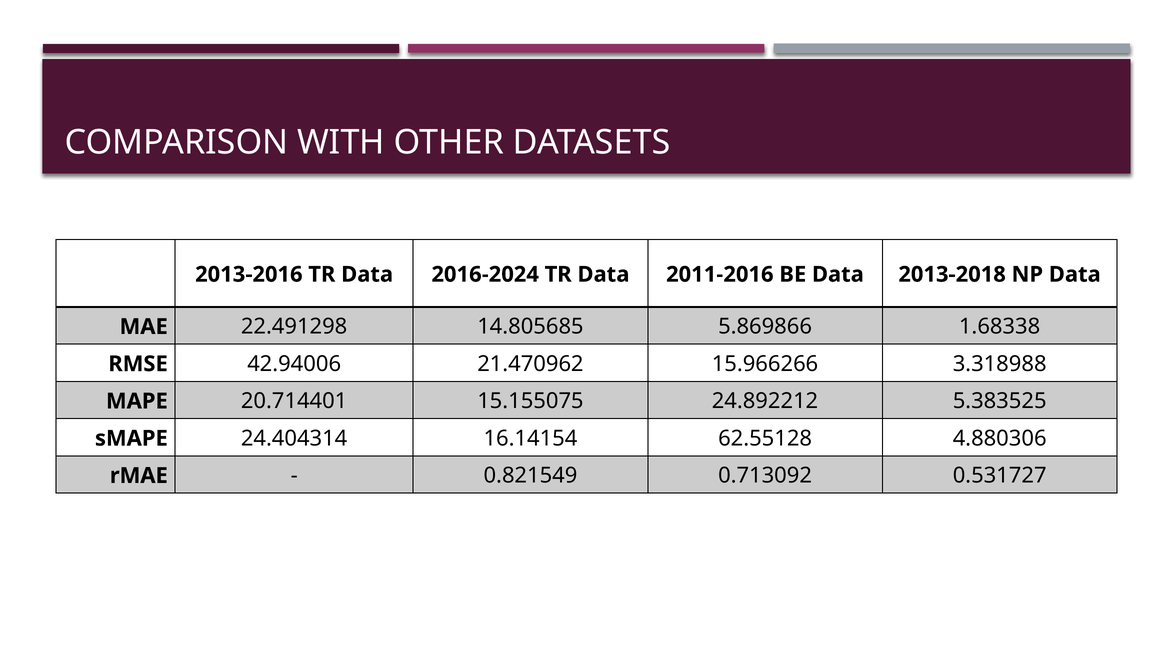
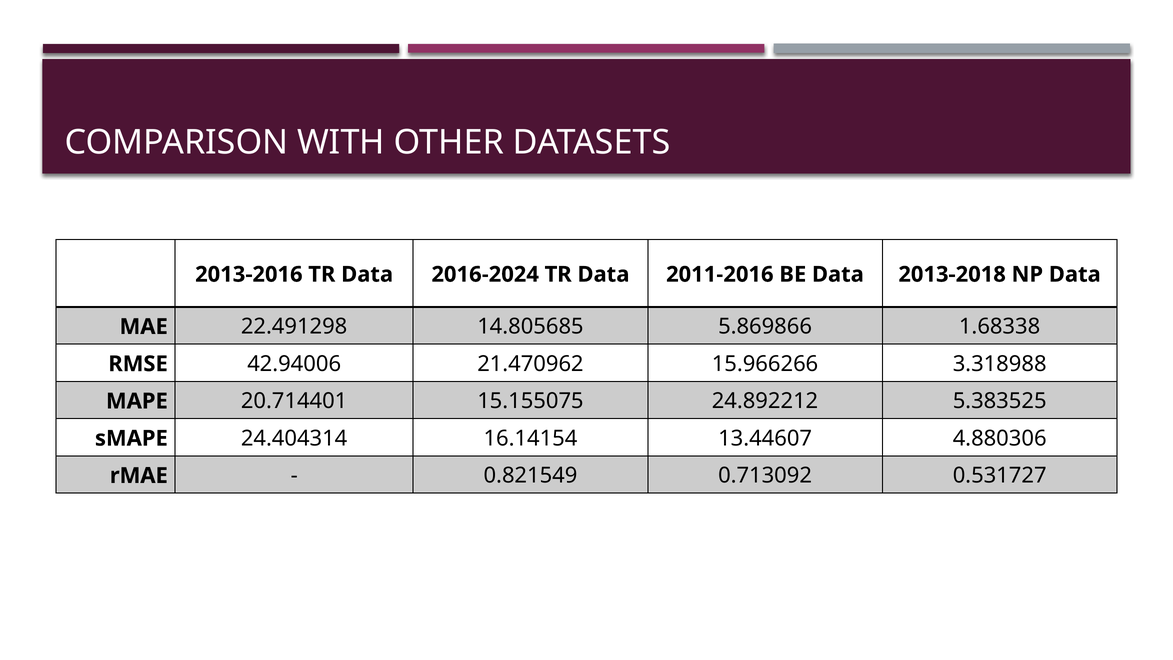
62.55128: 62.55128 -> 13.44607 (765, 438)
